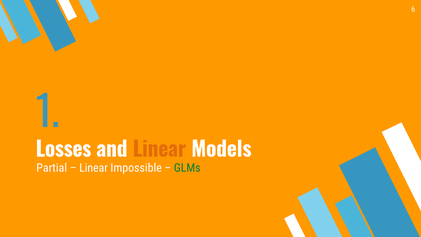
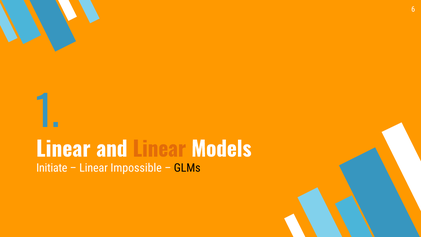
Losses: Losses -> Linear (63, 150)
Partial: Partial -> Initiate (52, 168)
GLMs colour: green -> black (187, 168)
